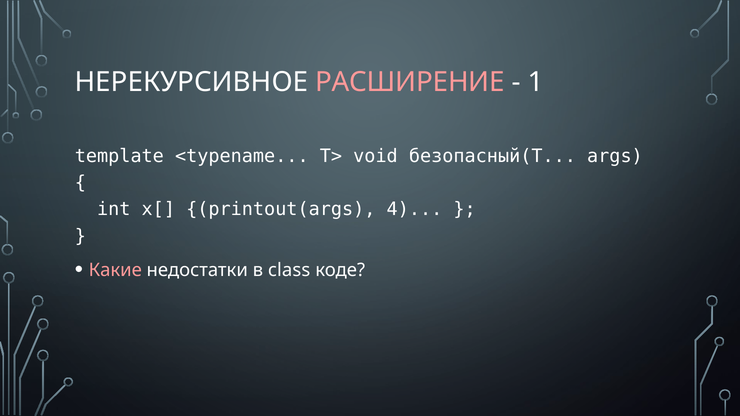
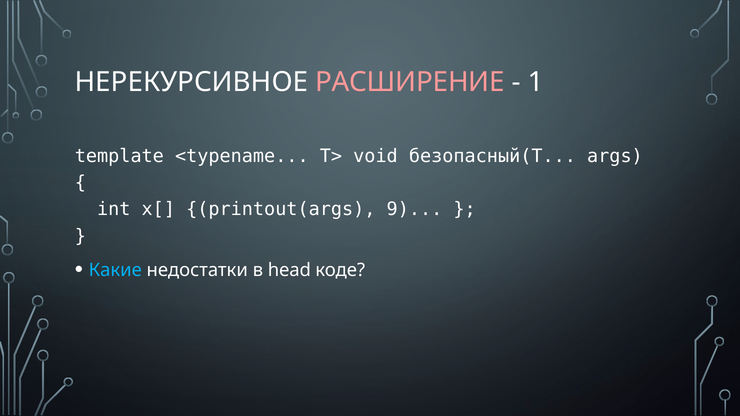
4: 4 -> 9 (414, 209)
Какие colour: pink -> light blue (115, 270)
class: class -> head (289, 270)
